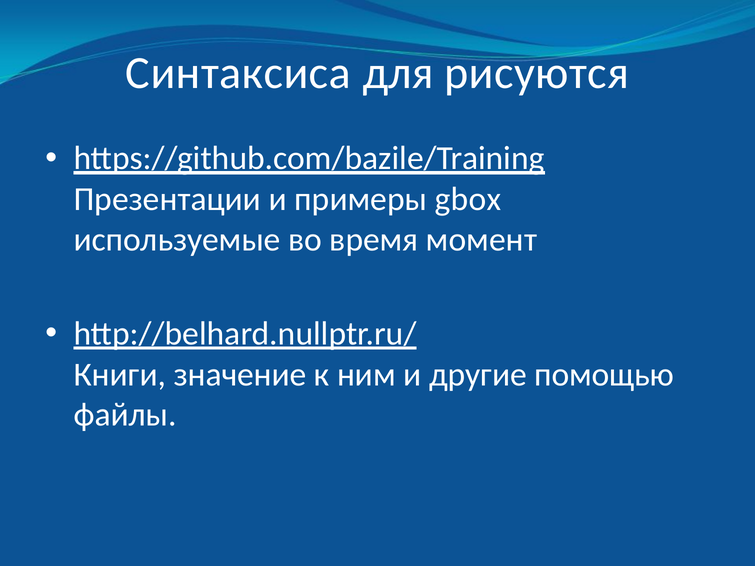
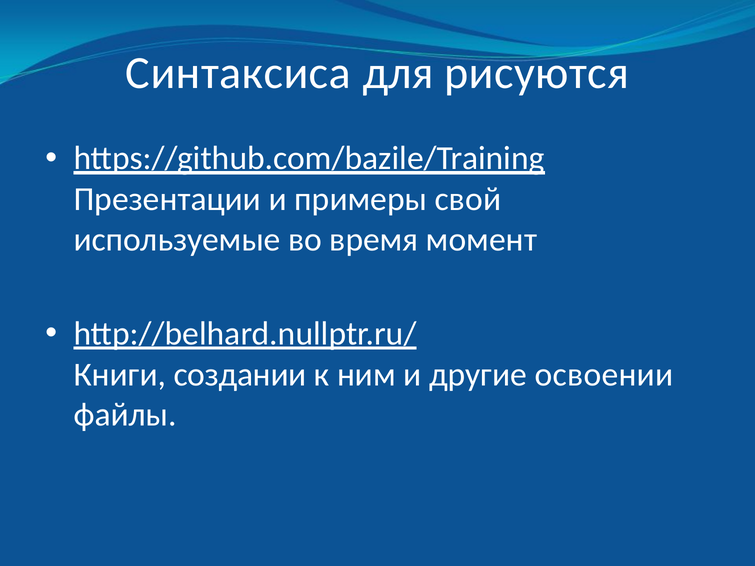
gbox: gbox -> свой (468, 199)
значение: значение -> создании (240, 375)
помощью: помощью -> освоении (604, 375)
